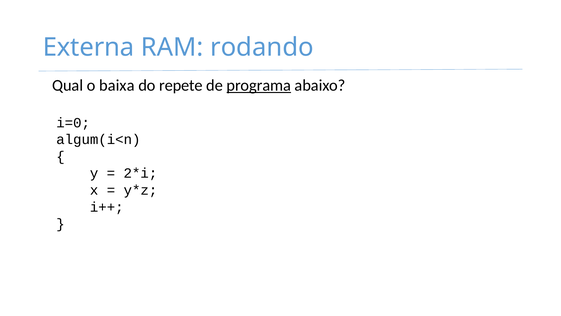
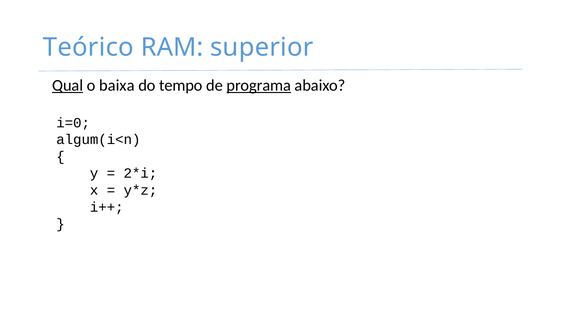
Externa: Externa -> Teórico (88, 47)
rodando: rodando -> superior (262, 47)
Qual underline: none -> present (68, 85)
repete: repete -> tempo (181, 85)
